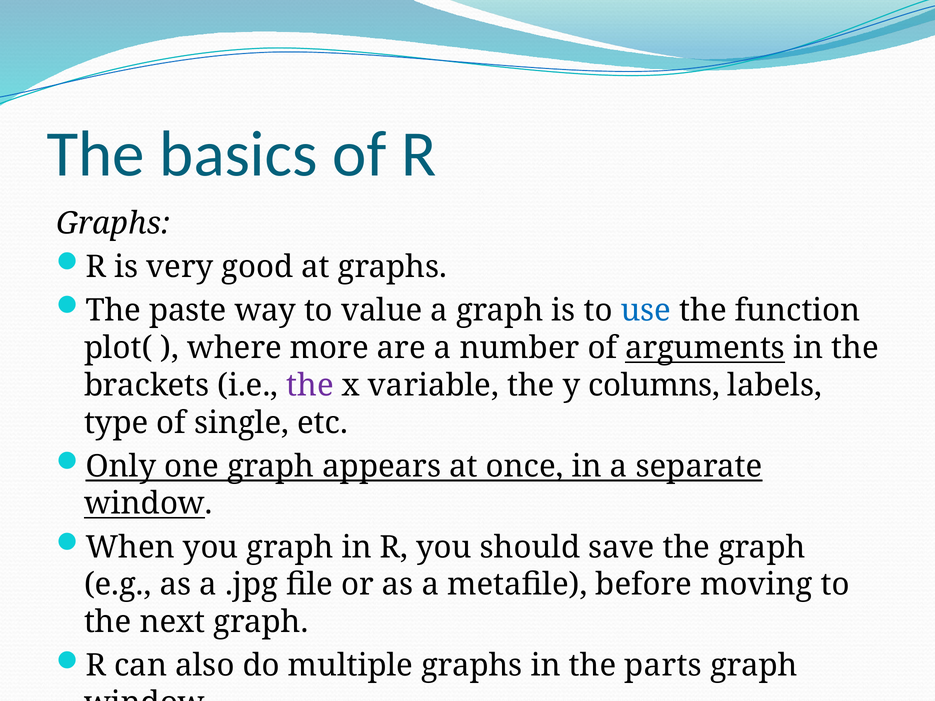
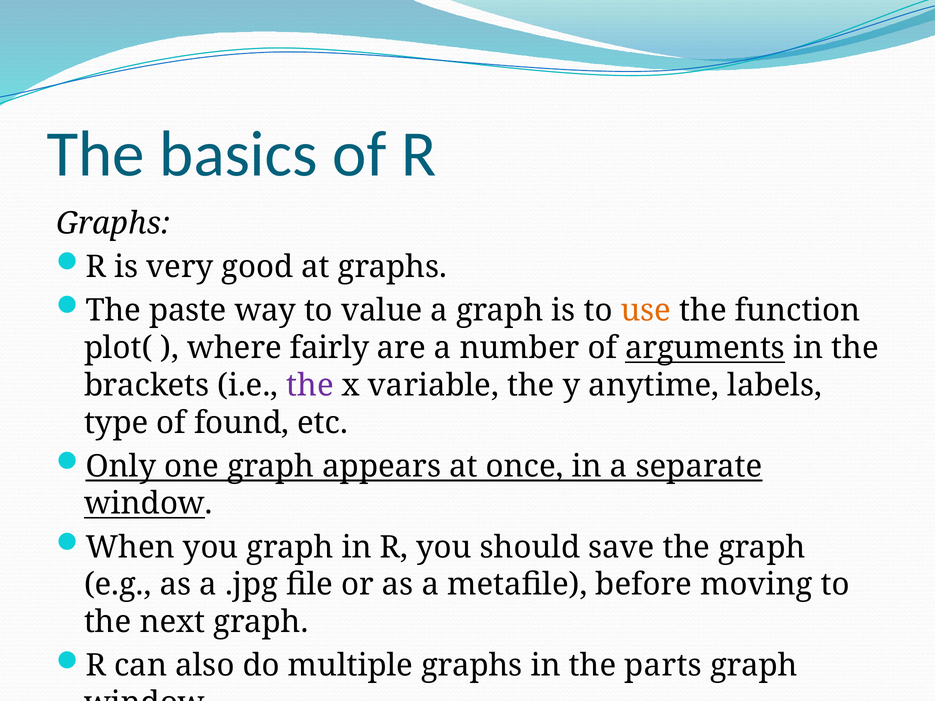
use colour: blue -> orange (646, 311)
more: more -> fairly (330, 348)
columns: columns -> anytime (654, 385)
single: single -> found (242, 423)
